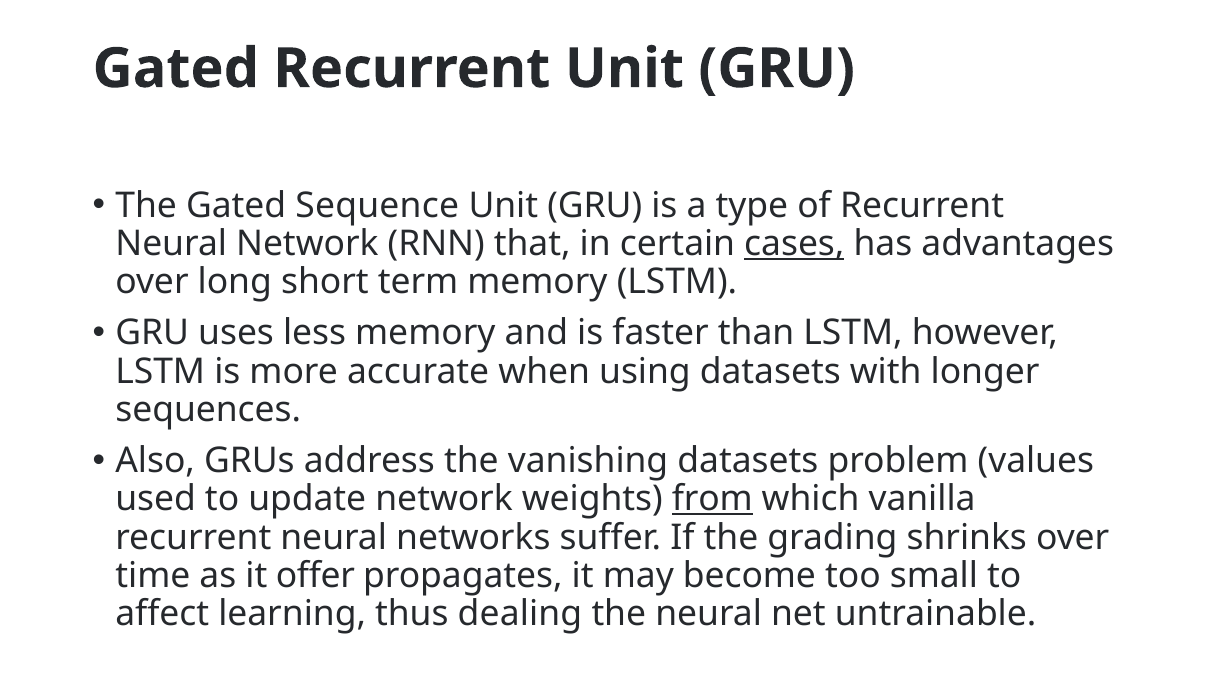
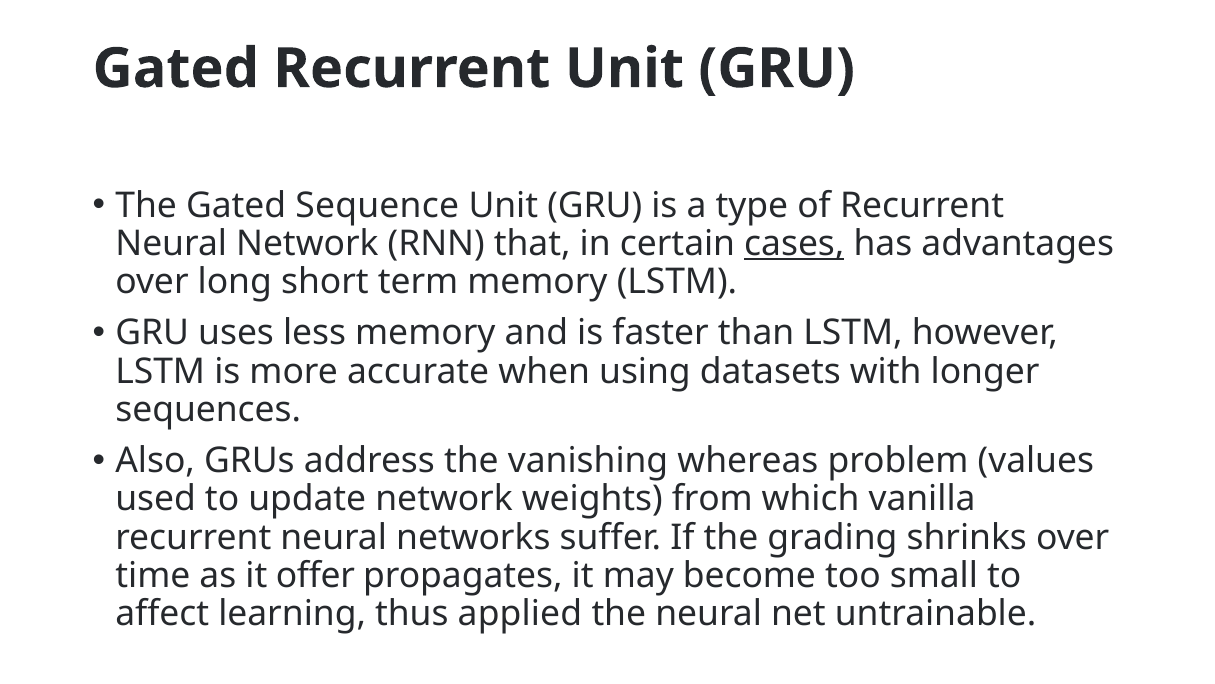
vanishing datasets: datasets -> whereas (748, 460)
from underline: present -> none (712, 499)
dealing: dealing -> applied (520, 614)
